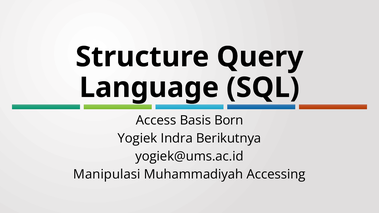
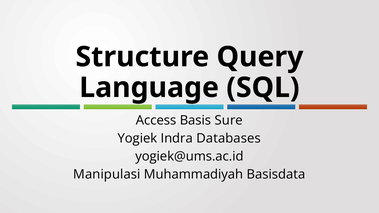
Born: Born -> Sure (229, 120)
Berikutnya: Berikutnya -> Databases (229, 138)
Accessing: Accessing -> Basisdata (276, 174)
